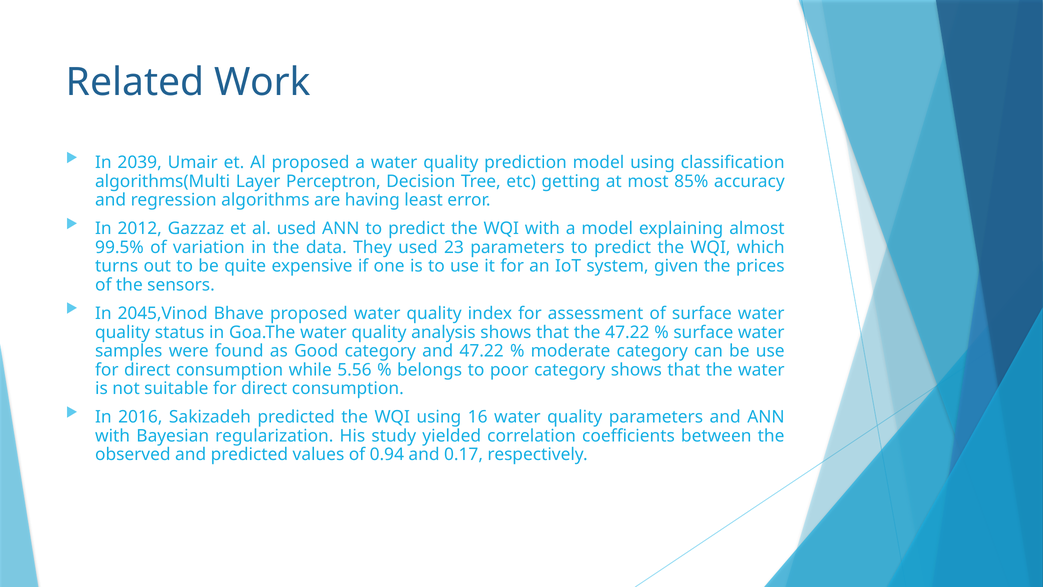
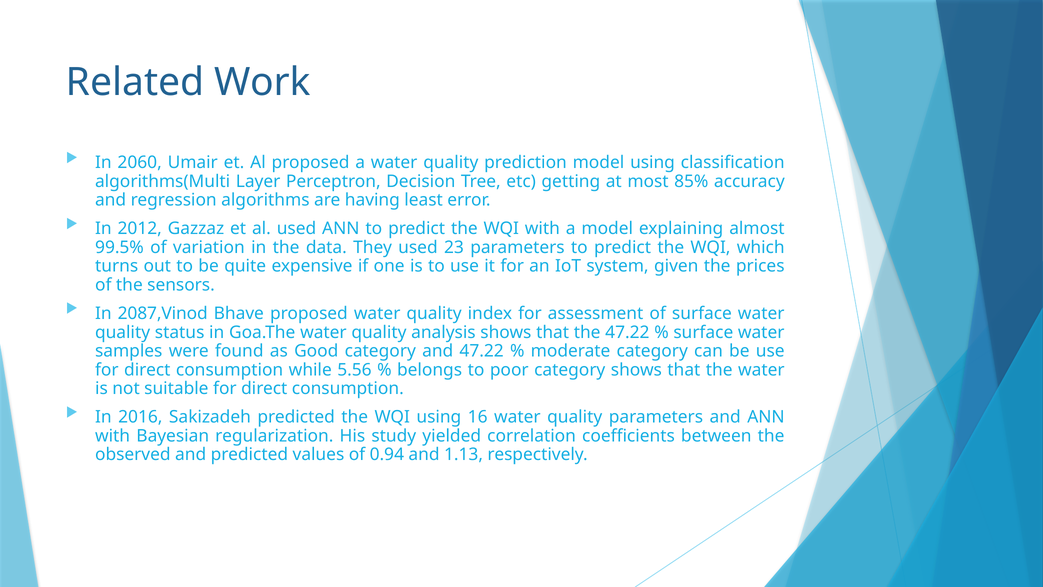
2039: 2039 -> 2060 (140, 163)
2045,Vinod: 2045,Vinod -> 2087,Vinod (163, 313)
0.17: 0.17 -> 1.13 (464, 454)
